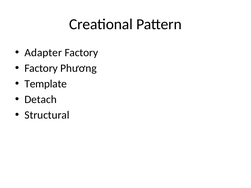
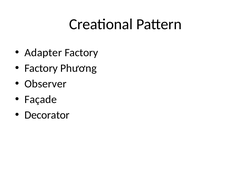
Template: Template -> Observer (46, 84)
Detach: Detach -> Façade (41, 100)
Structural: Structural -> Decorator (47, 115)
